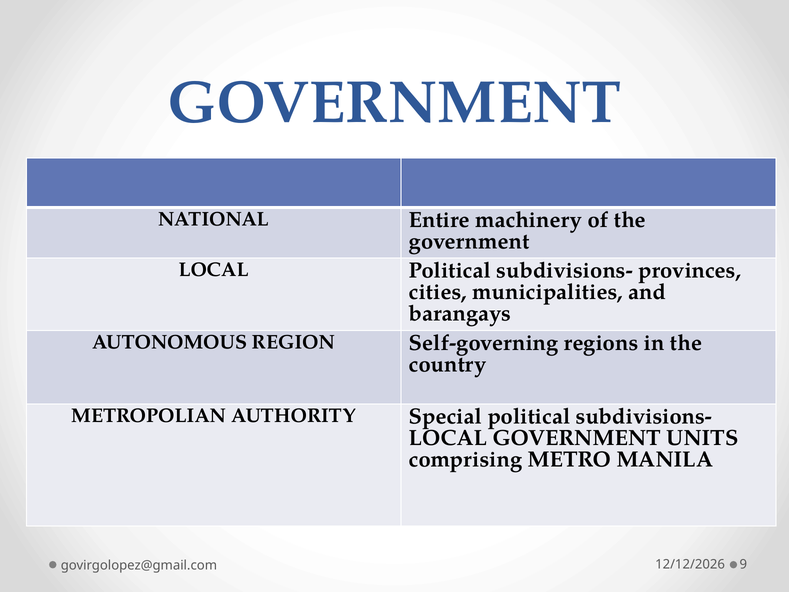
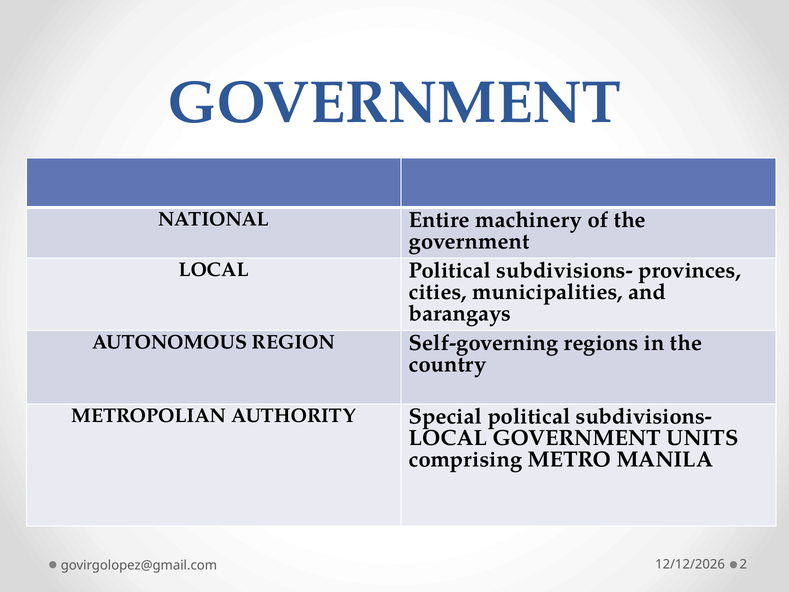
9: 9 -> 2 (743, 564)
